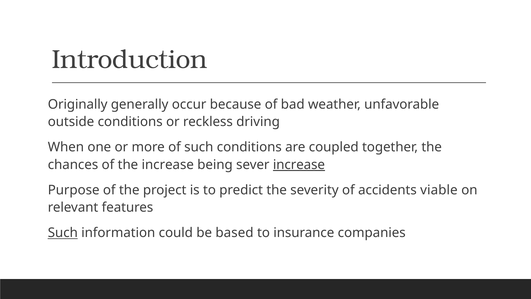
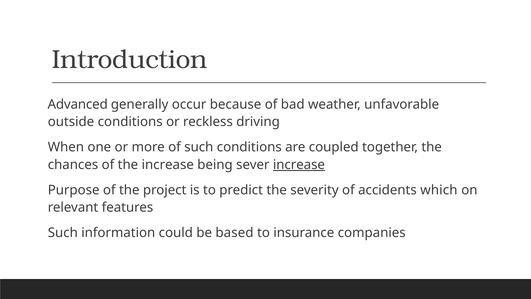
Originally: Originally -> Advanced (78, 104)
viable: viable -> which (439, 190)
Such underline: present -> none (63, 233)
